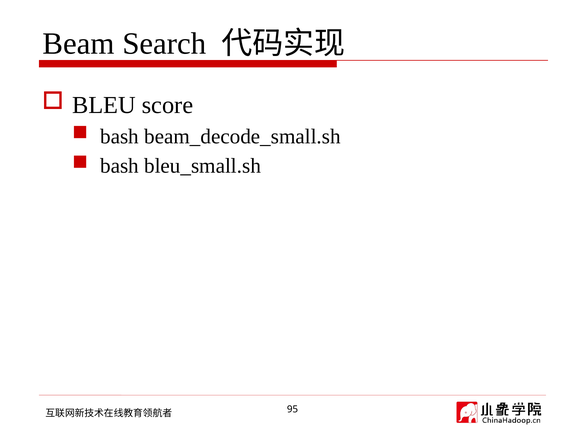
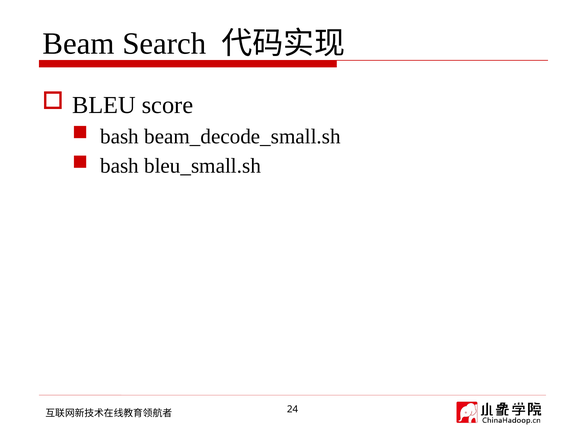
95: 95 -> 24 (292, 409)
